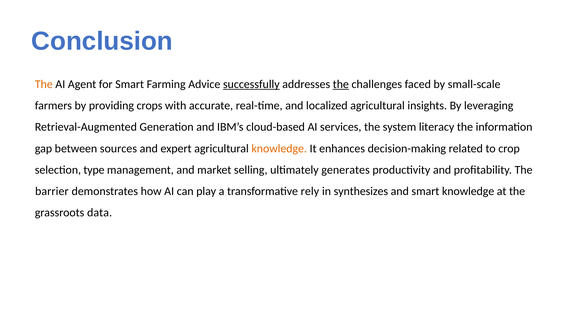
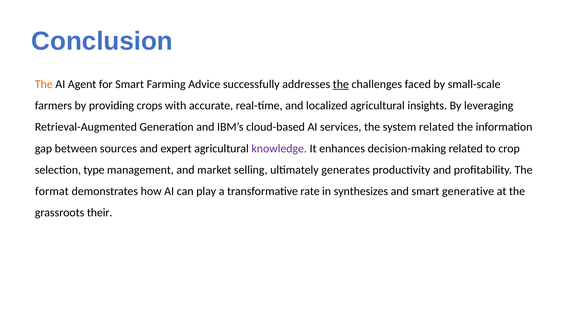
successfully underline: present -> none (251, 84)
system literacy: literacy -> related (437, 127)
knowledge colour: orange -> purple (279, 148)
barrier: barrier -> format (52, 191)
rely: rely -> rate (310, 191)
smart knowledge: knowledge -> generative (468, 191)
data: data -> their (100, 212)
